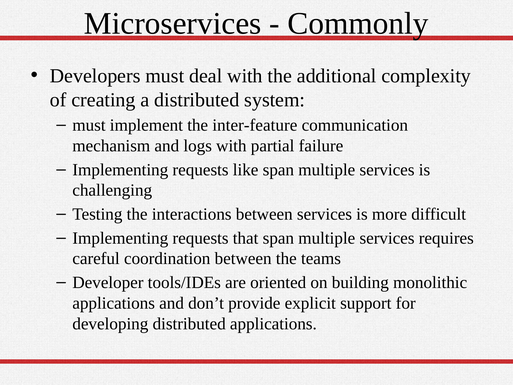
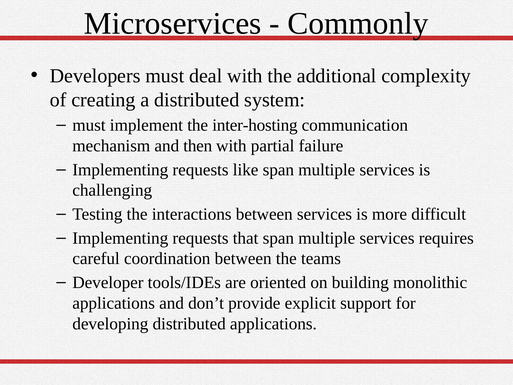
inter-feature: inter-feature -> inter-hosting (255, 125)
logs: logs -> then (198, 146)
